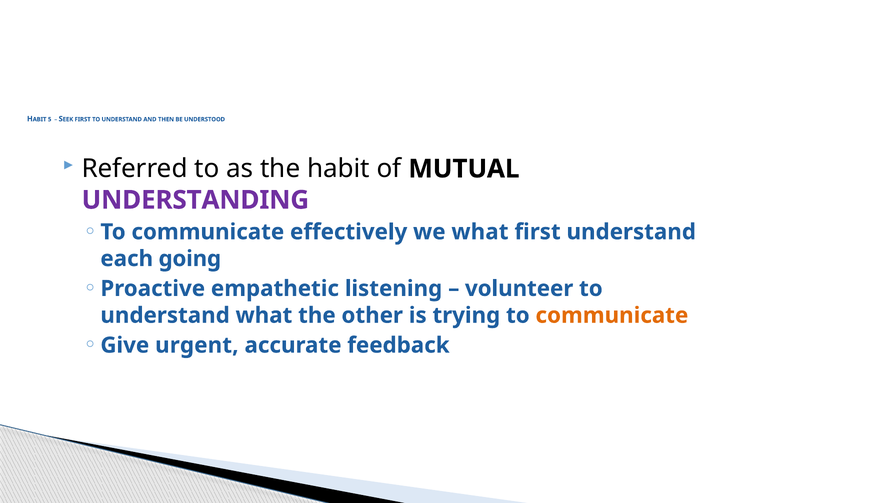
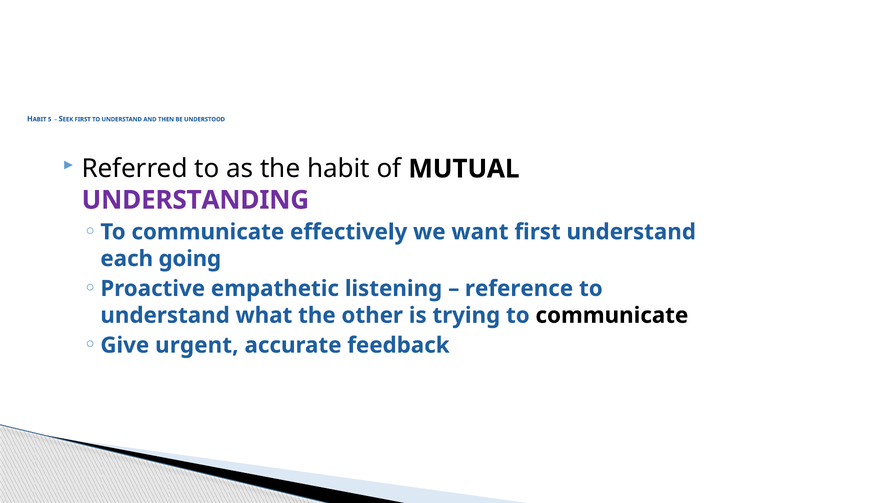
we what: what -> want (480, 232)
volunteer: volunteer -> reference (519, 289)
communicate colour: orange -> black (612, 315)
